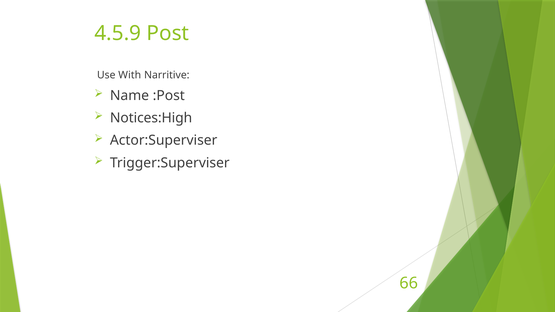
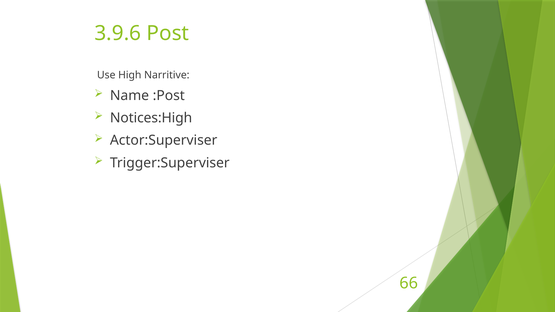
4.5.9: 4.5.9 -> 3.9.6 (118, 33)
With: With -> High (130, 75)
